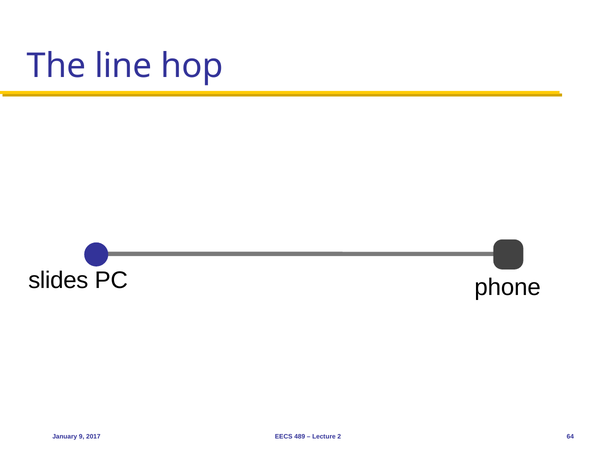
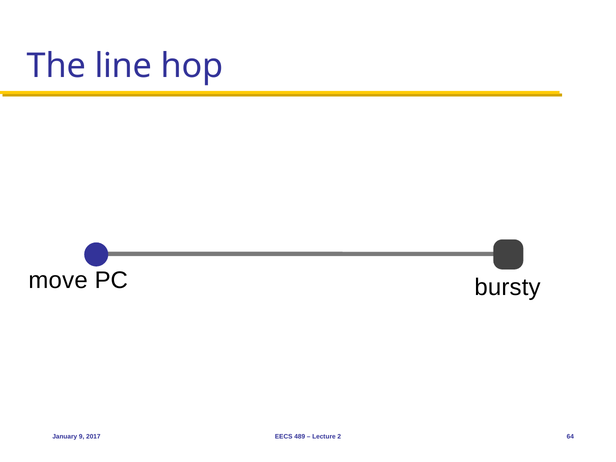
slides: slides -> move (58, 280)
phone: phone -> bursty (507, 287)
